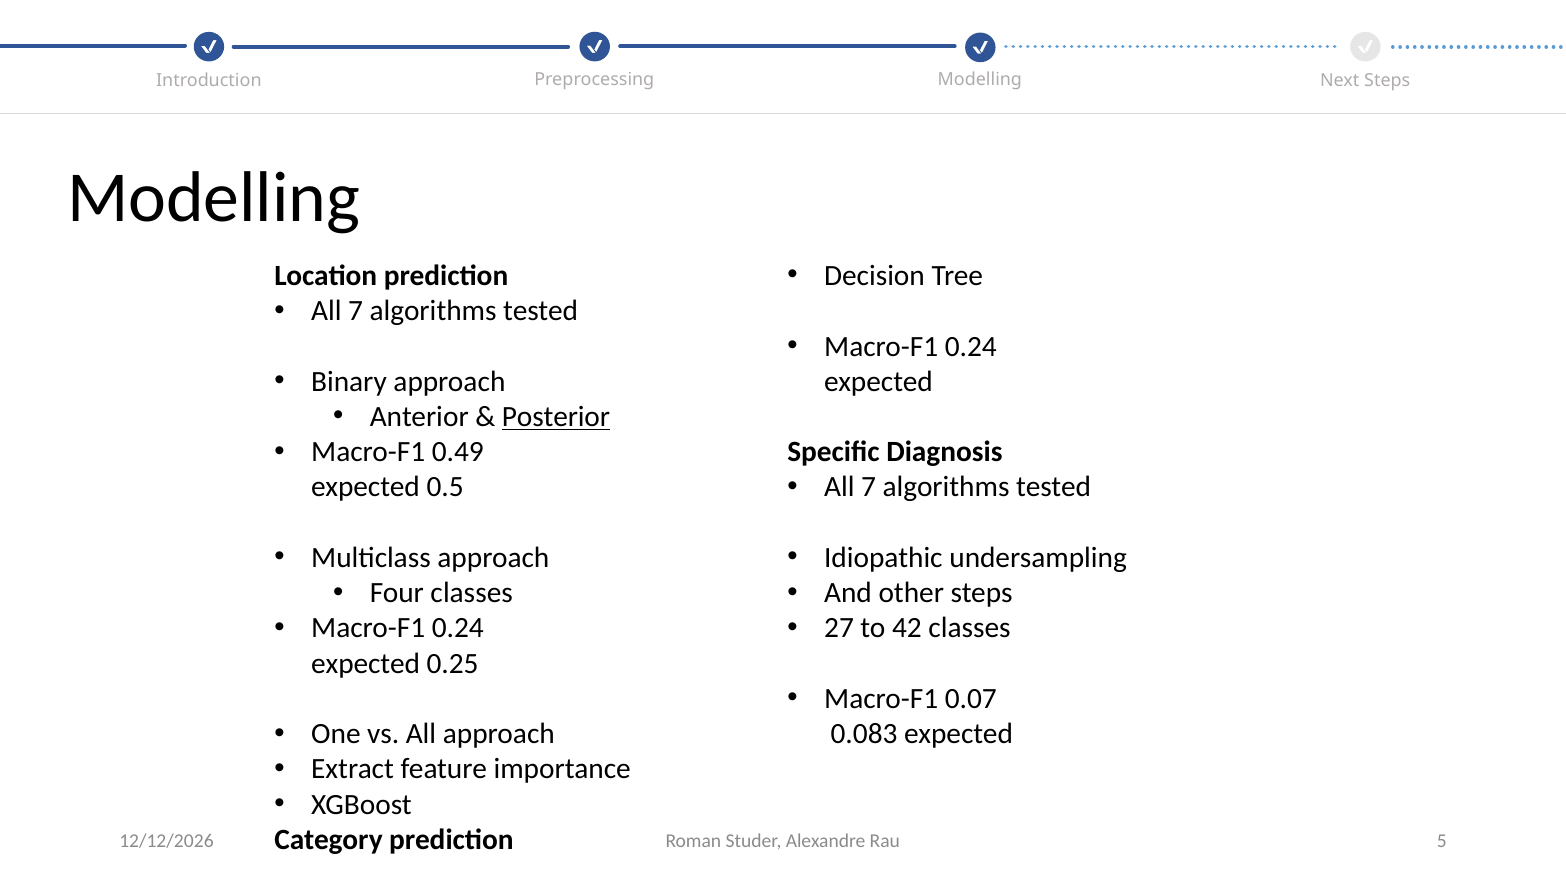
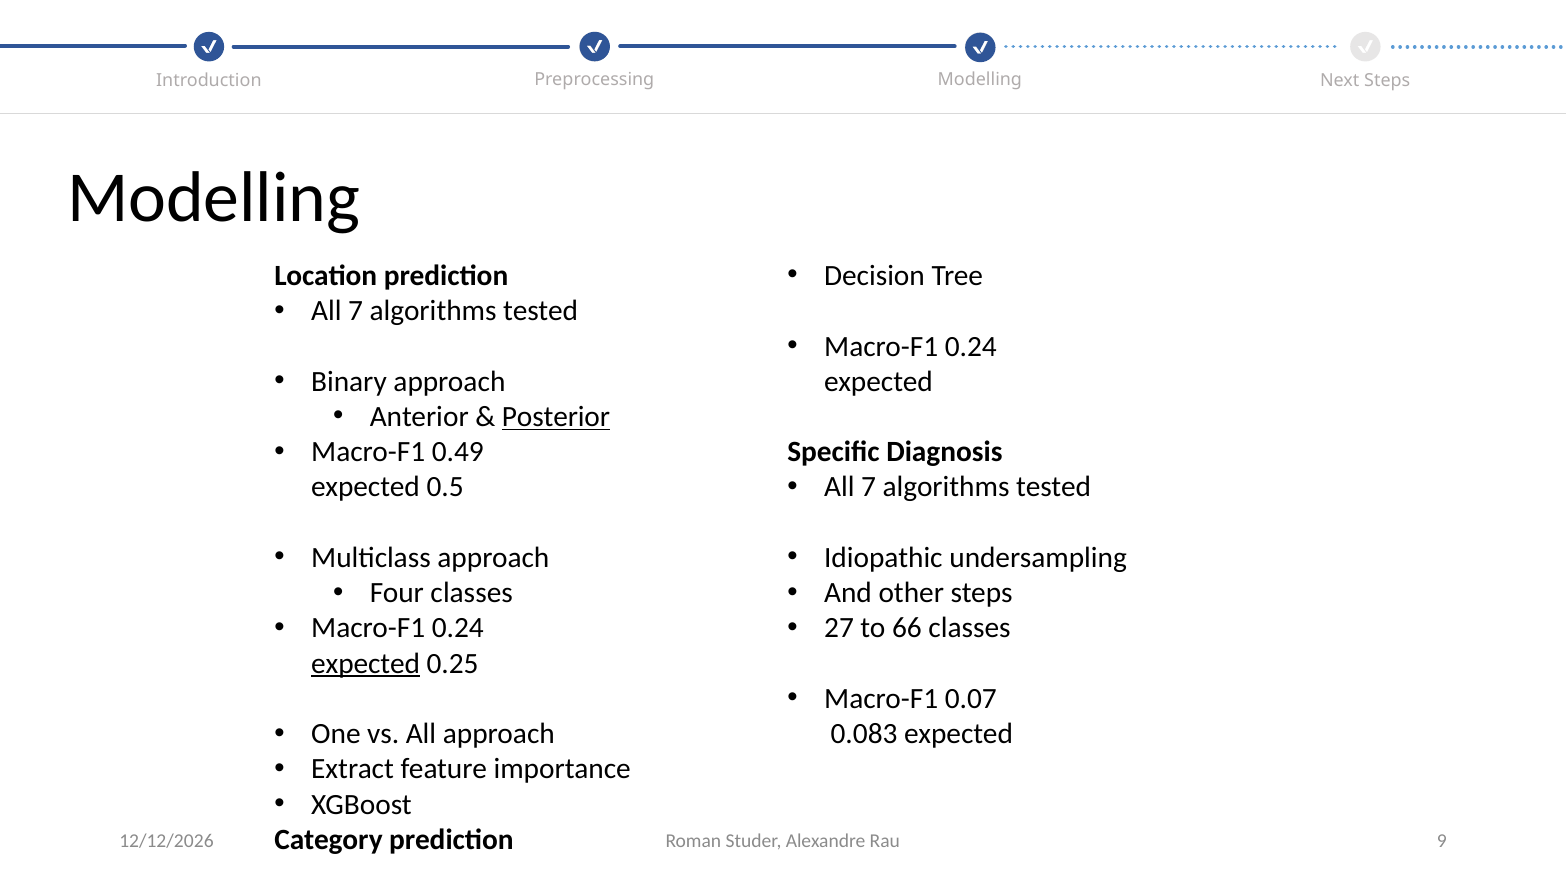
42: 42 -> 66 (907, 628)
expected underline: none -> present (366, 663)
5: 5 -> 9 (1442, 841)
